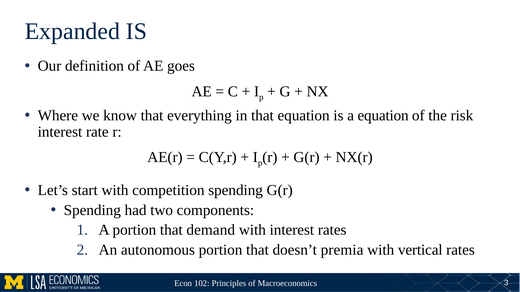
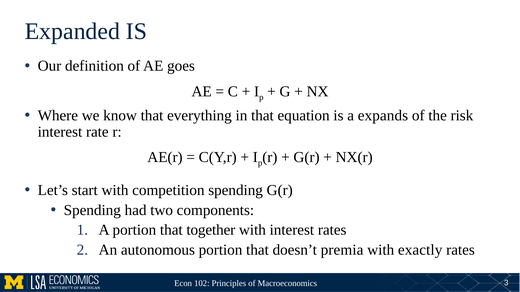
a equation: equation -> expands (383, 116)
demand: demand -> together (211, 230)
vertical: vertical -> exactly (420, 250)
